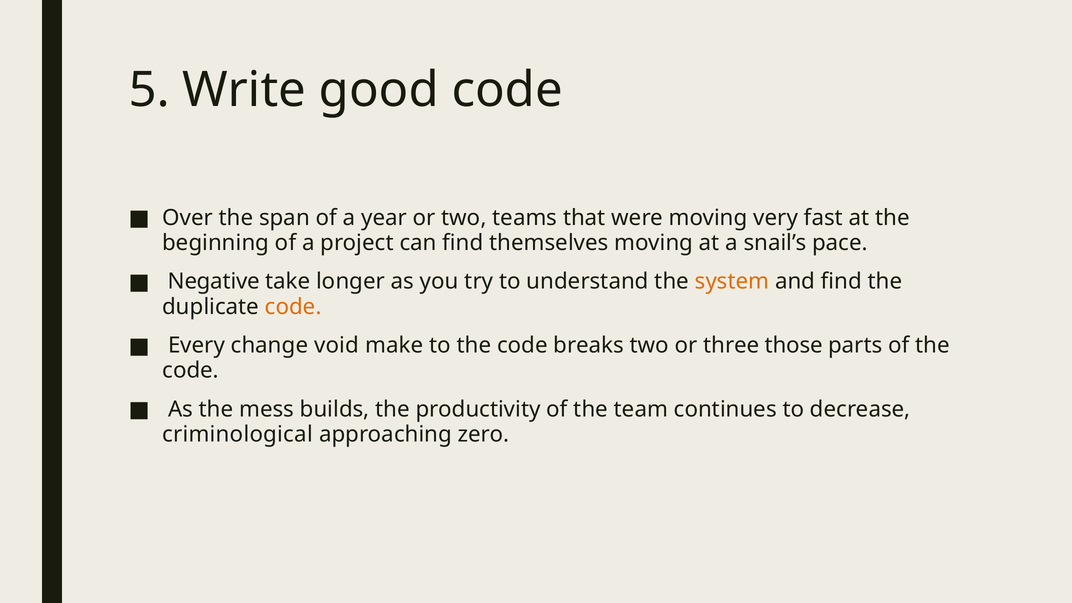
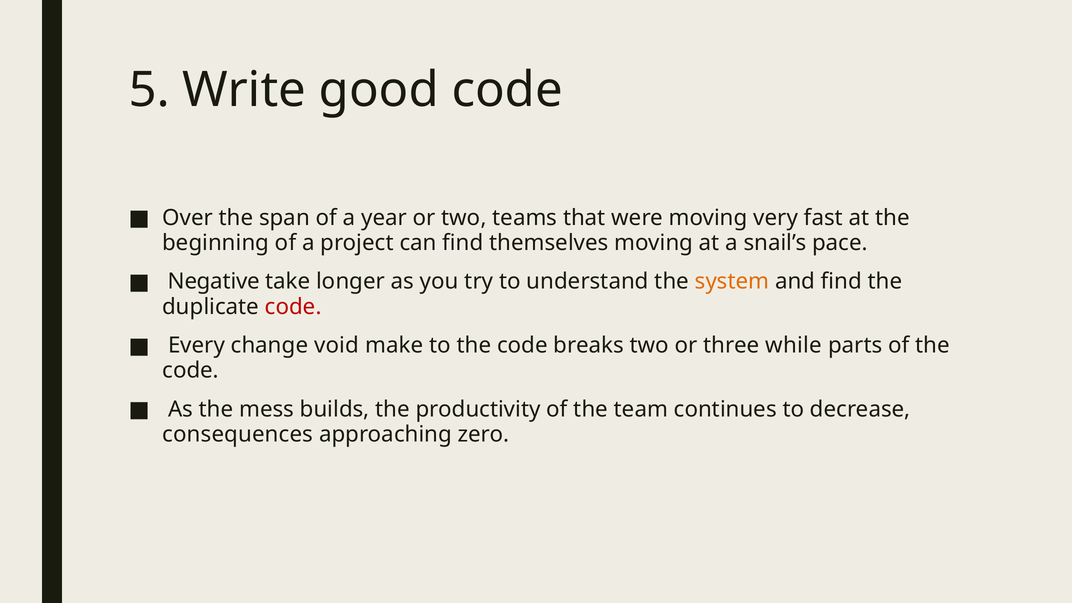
code colour: orange -> red (293, 307)
those: those -> while (794, 345)
criminological: criminological -> consequences (238, 434)
